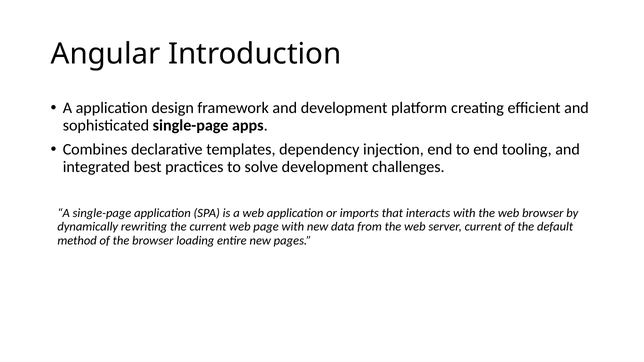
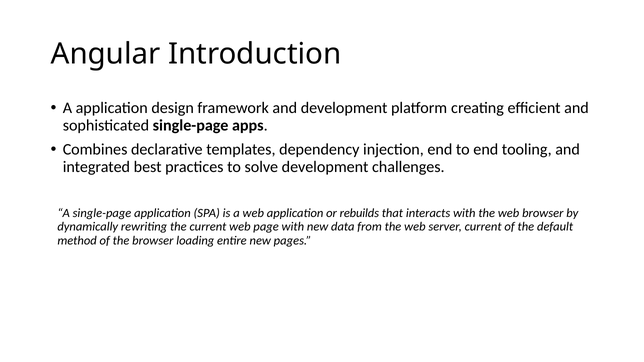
imports: imports -> rebuilds (359, 213)
